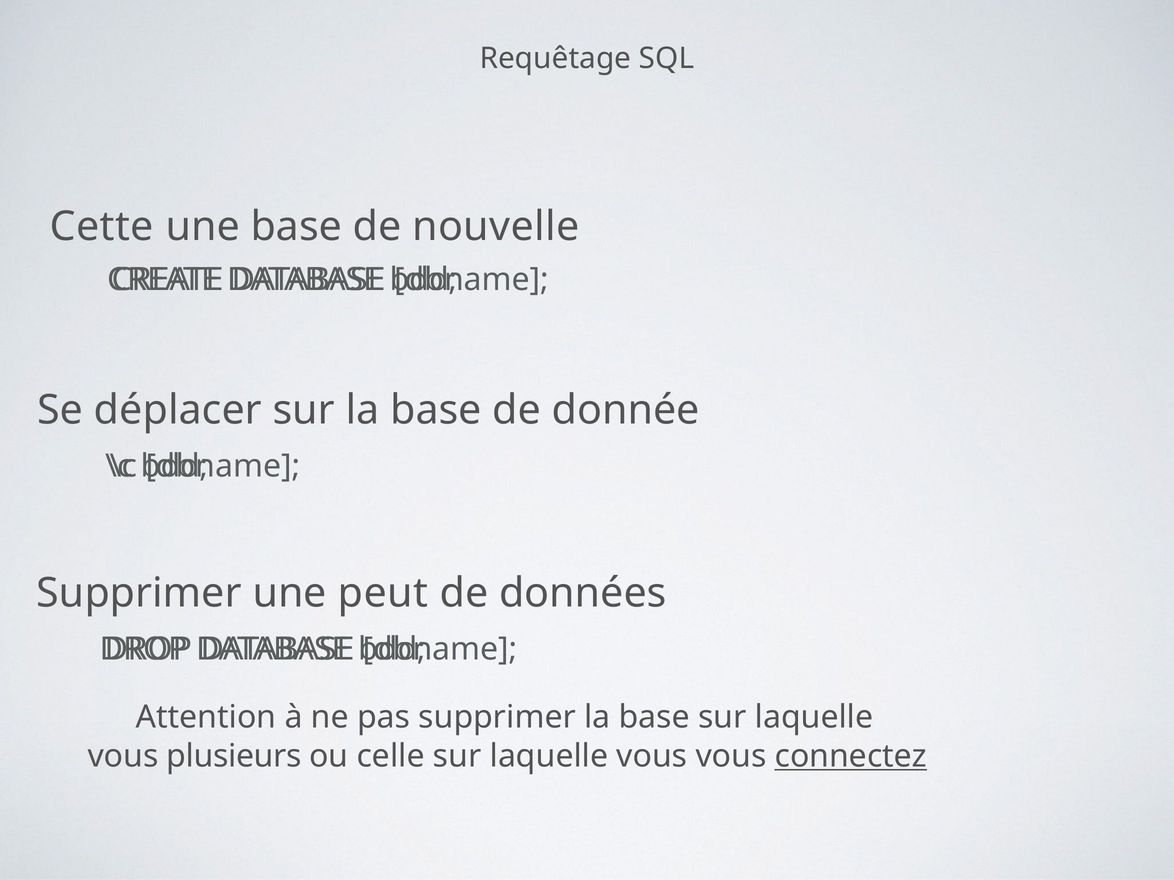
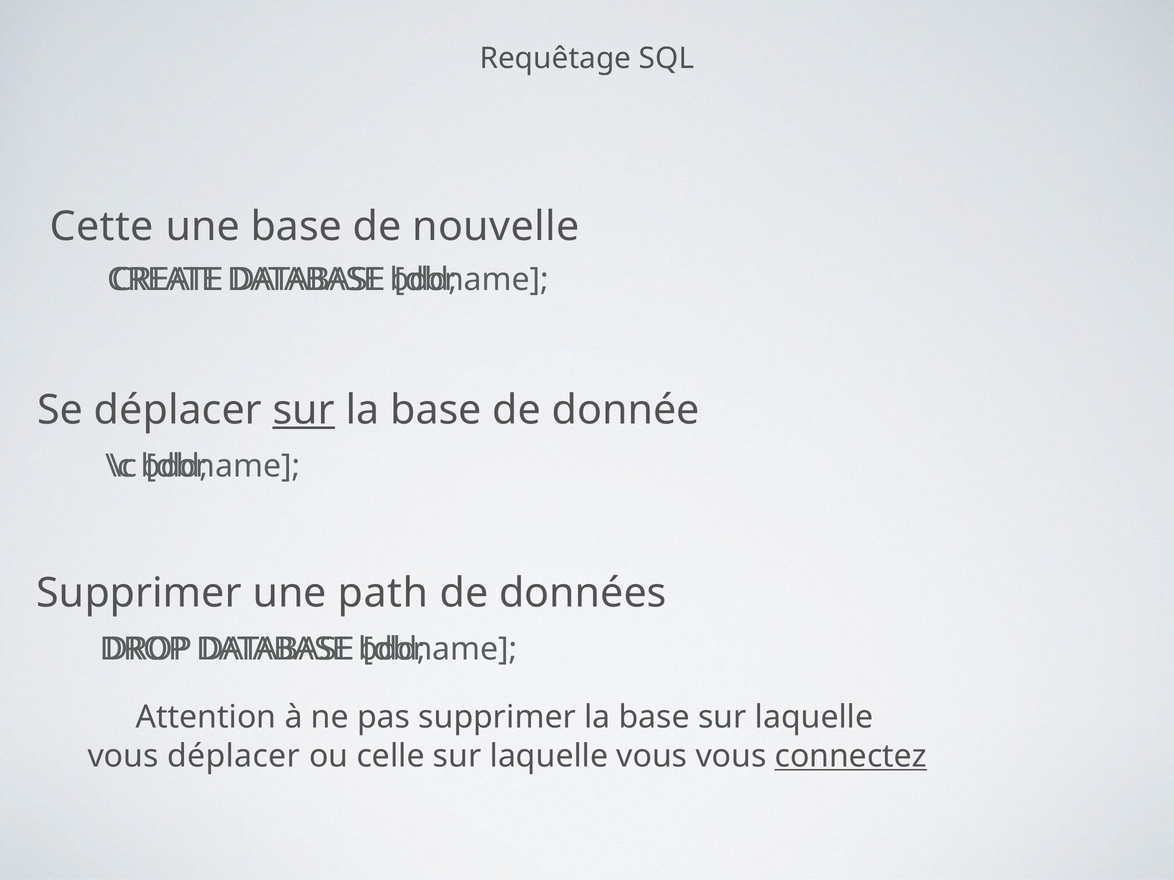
sur underline: none -> present (304, 410)
peut: peut -> path (383, 594)
vous plusieurs: plusieurs -> déplacer (234, 756)
